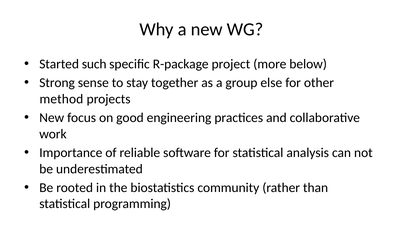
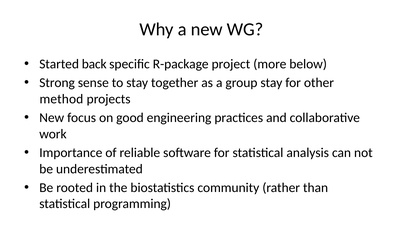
such: such -> back (94, 64)
group else: else -> stay (271, 83)
